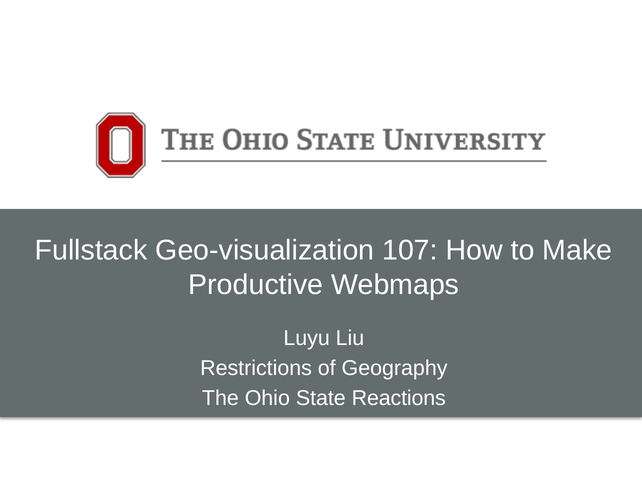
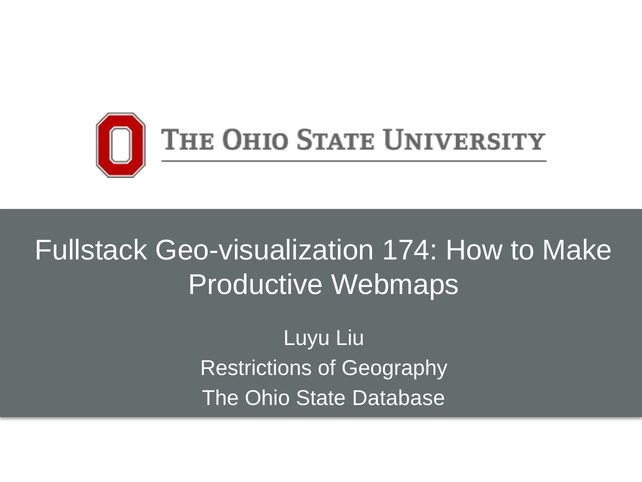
107: 107 -> 174 (410, 250)
Reactions: Reactions -> Database (399, 398)
